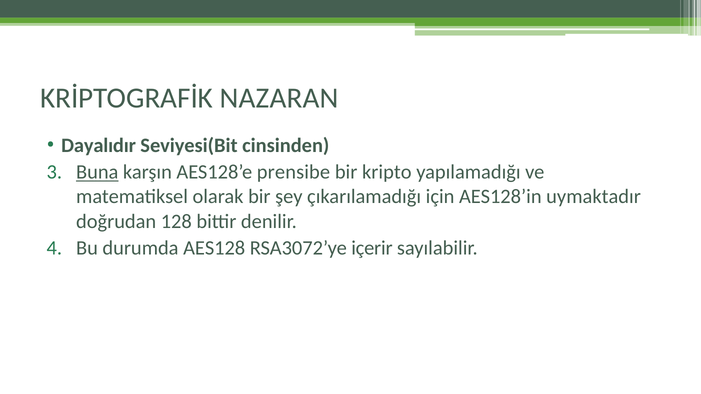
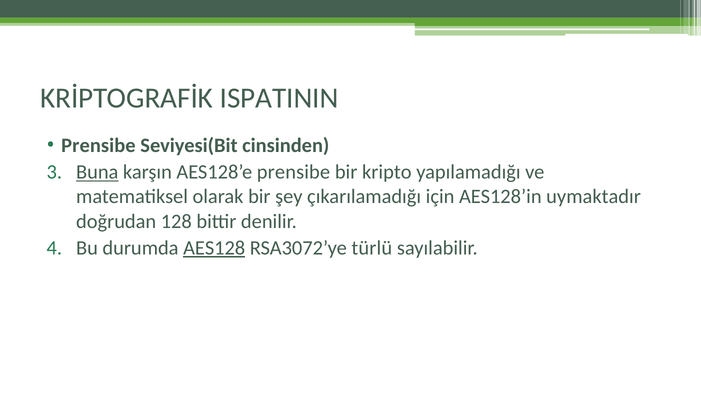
NAZARAN: NAZARAN -> ISPATININ (279, 98)
Dayalıdır: Dayalıdır -> Prensibe (98, 146)
AES128 underline: none -> present (214, 248)
içerir: içerir -> türlü (372, 248)
